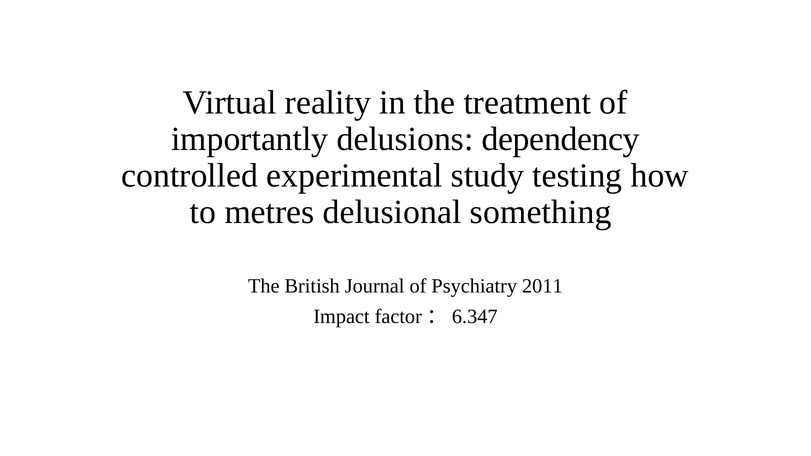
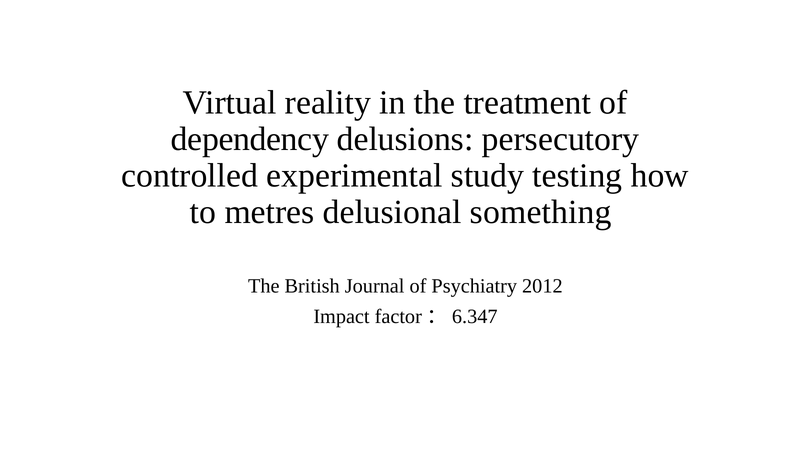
importantly: importantly -> dependency (250, 139)
dependency: dependency -> persecutory (561, 139)
2011: 2011 -> 2012 (542, 286)
